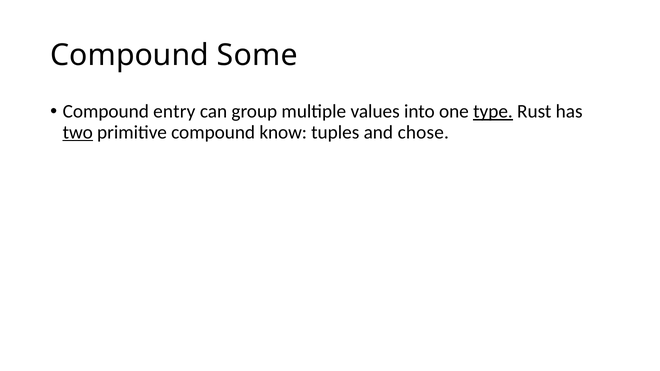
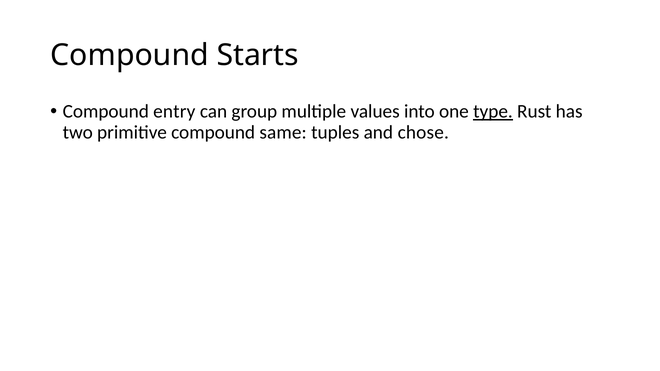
Some: Some -> Starts (258, 55)
two underline: present -> none (78, 132)
know: know -> same (283, 132)
